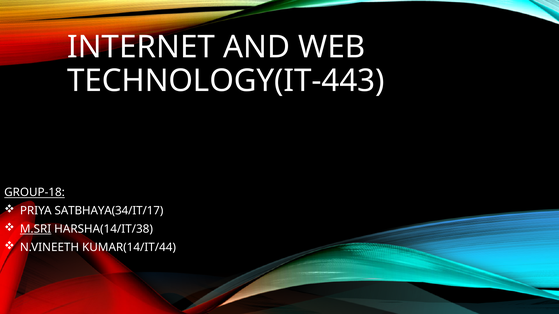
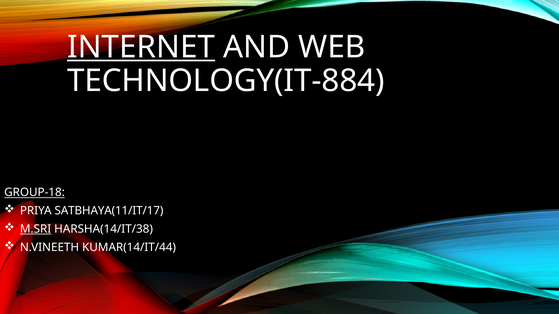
INTERNET underline: none -> present (141, 47)
TECHNOLOGY(IT-443: TECHNOLOGY(IT-443 -> TECHNOLOGY(IT-884 (226, 81)
SATBHAYA(34/IT/17: SATBHAYA(34/IT/17 -> SATBHAYA(11/IT/17 (109, 211)
